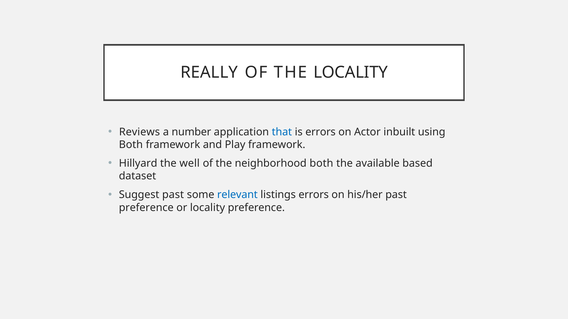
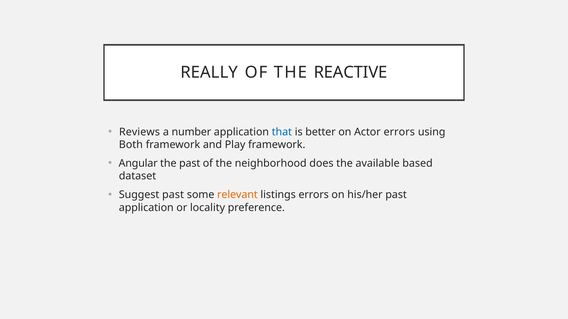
THE LOCALITY: LOCALITY -> REACTIVE (351, 73)
is errors: errors -> better (321, 132)
Actor inbuilt: inbuilt -> errors (399, 132)
Hillyard: Hillyard -> Angular (138, 164)
the well: well -> past (190, 164)
neighborhood both: both -> does (321, 164)
relevant colour: blue -> orange (237, 195)
preference: preference -> application (146, 208)
